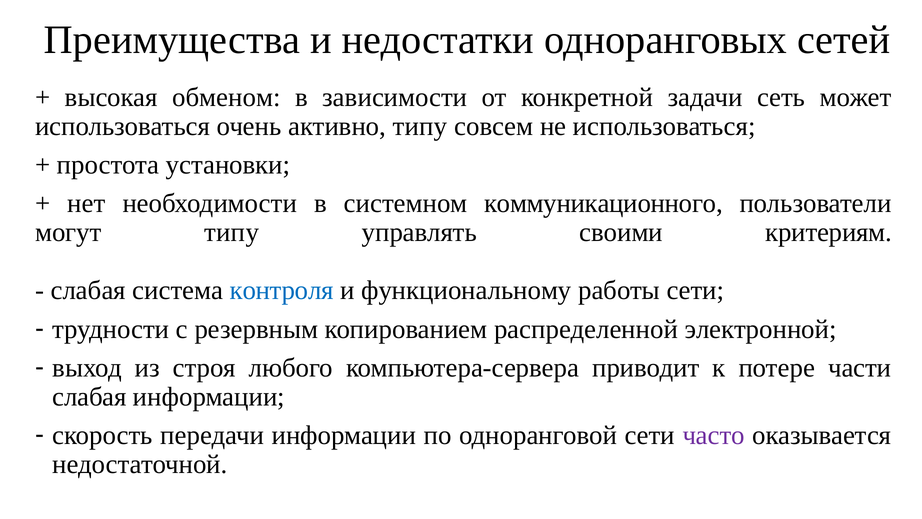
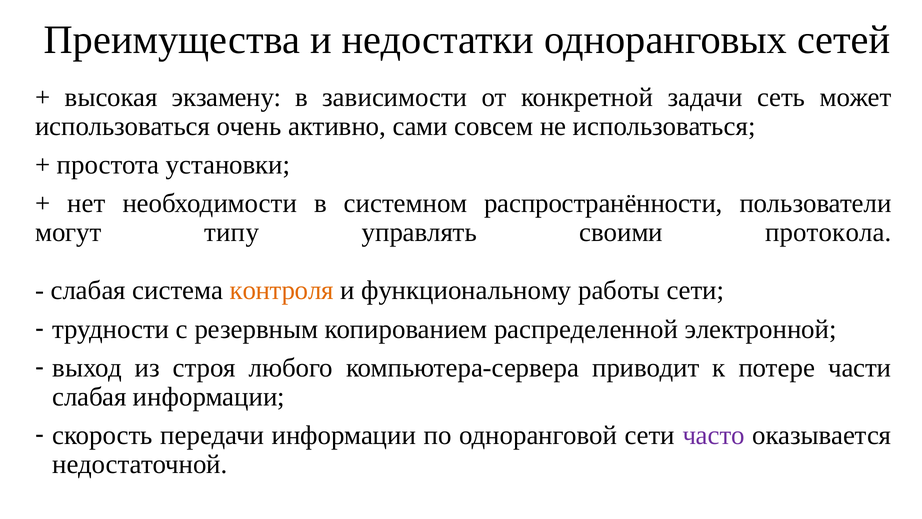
обменом: обменом -> экзамену (227, 97)
активно типу: типу -> сами (420, 126)
коммуникационного: коммуникационного -> распространённости (603, 203)
критериям: критериям -> протокола (828, 232)
контроля colour: blue -> orange (282, 290)
